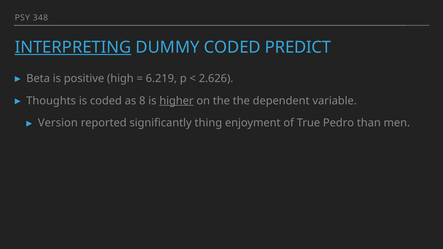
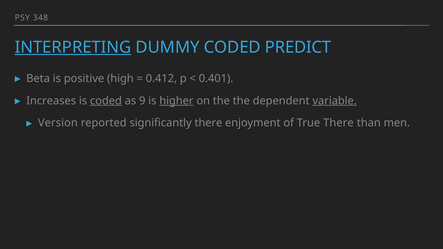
6.219: 6.219 -> 0.412 (161, 78)
2.626: 2.626 -> 0.401 (216, 78)
Thoughts: Thoughts -> Increases (51, 101)
coded underline: none -> present (106, 101)
8: 8 -> 9 (142, 101)
variable underline: none -> present (335, 101)
significantly thing: thing -> there (208, 123)
True Pedro: Pedro -> There (338, 123)
